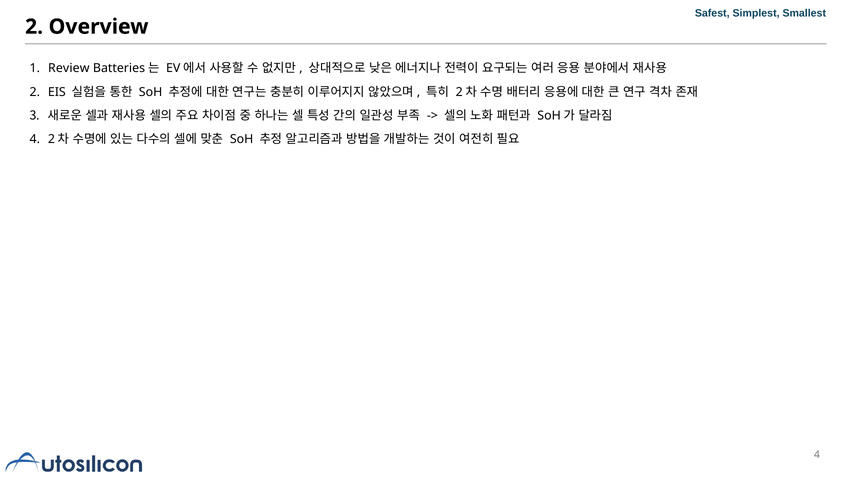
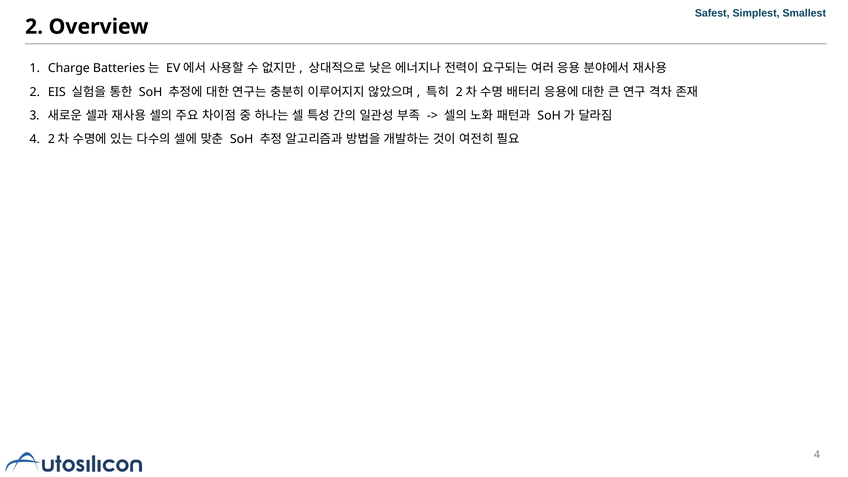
Review: Review -> Charge (69, 68)
